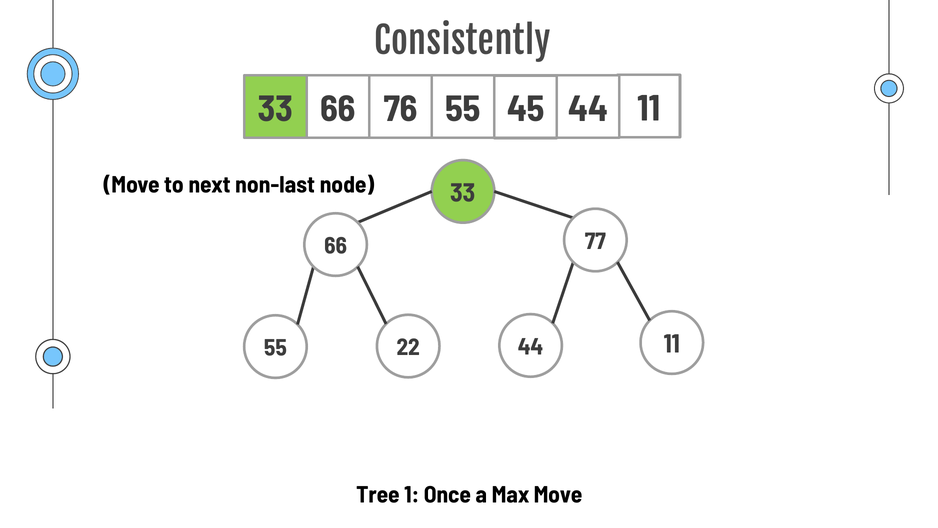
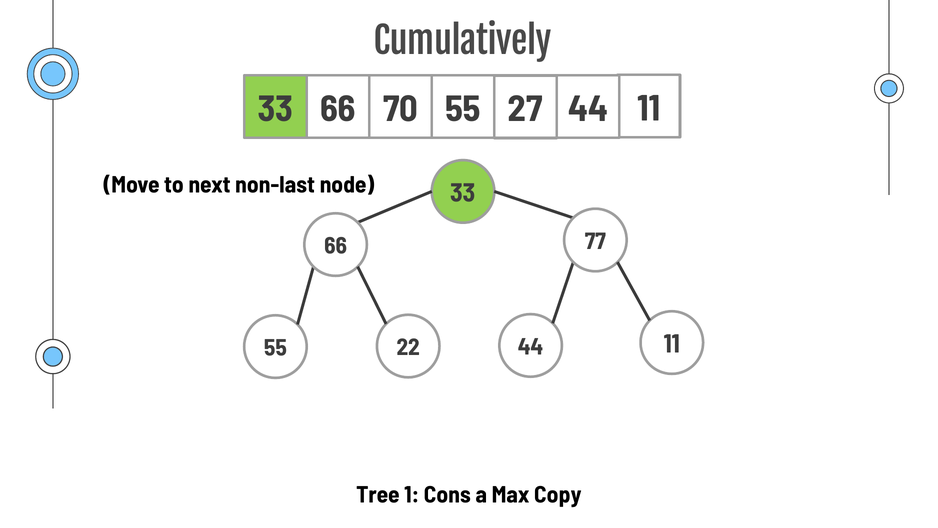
Consistently: Consistently -> Cumulatively (463, 42)
76: 76 -> 70 (401, 109)
45: 45 -> 27 (525, 109)
Once: Once -> Cons (447, 494)
Max Move: Move -> Copy (558, 494)
